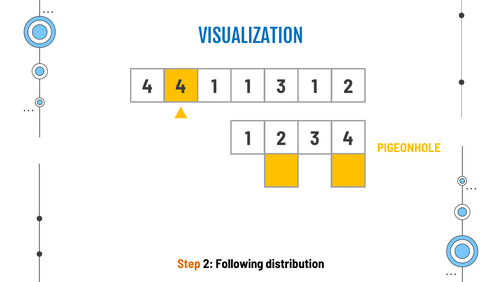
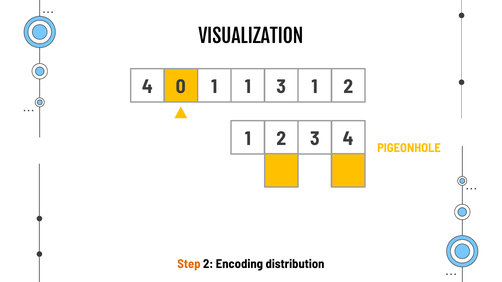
VISUALIZATION colour: blue -> black (251, 37)
4 4: 4 -> 0 (181, 87)
Following: Following -> Encoding (239, 265)
